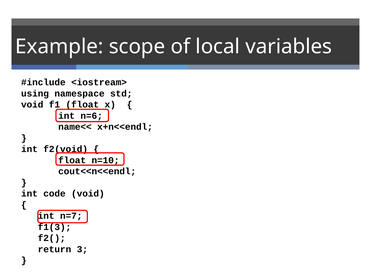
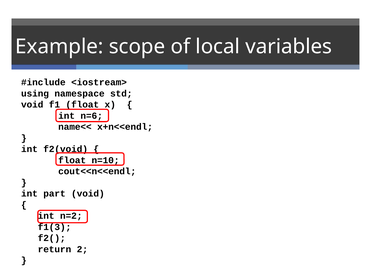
code: code -> part (54, 194)
n=7: n=7 -> n=2 (71, 216)
3: 3 -> 2 (82, 249)
